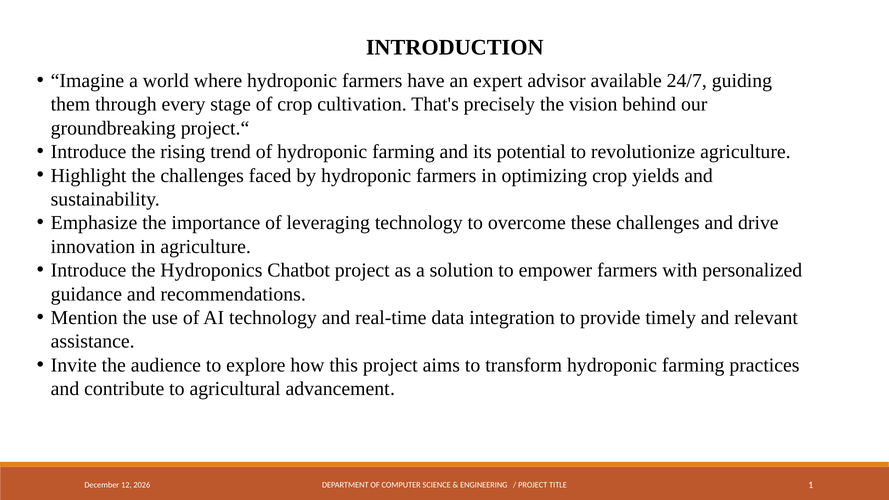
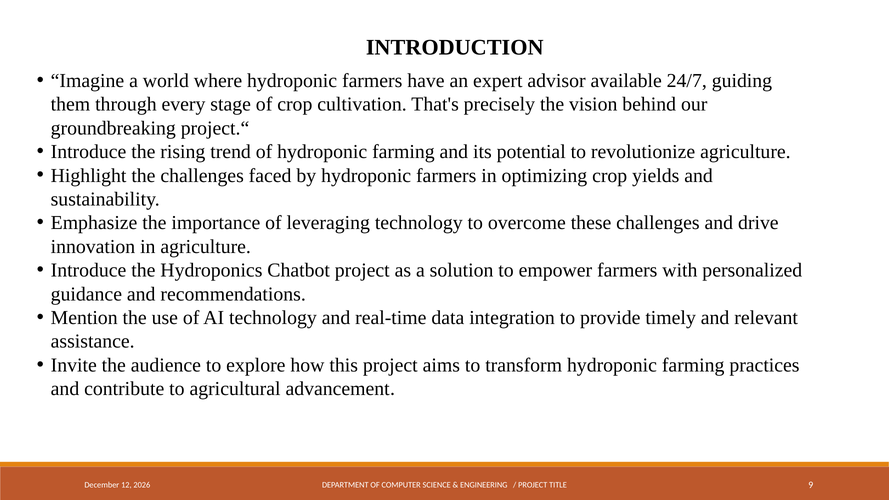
1: 1 -> 9 (811, 485)
